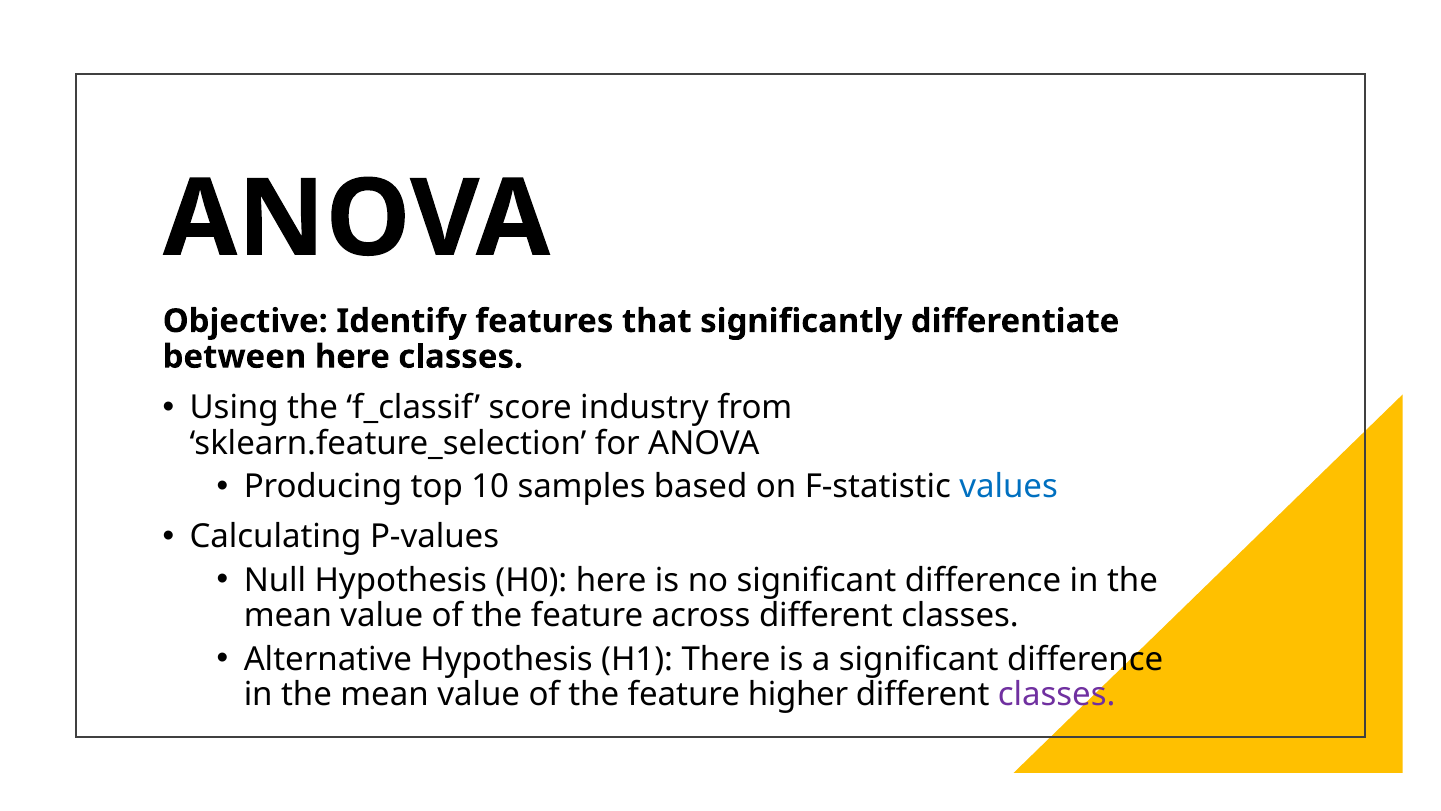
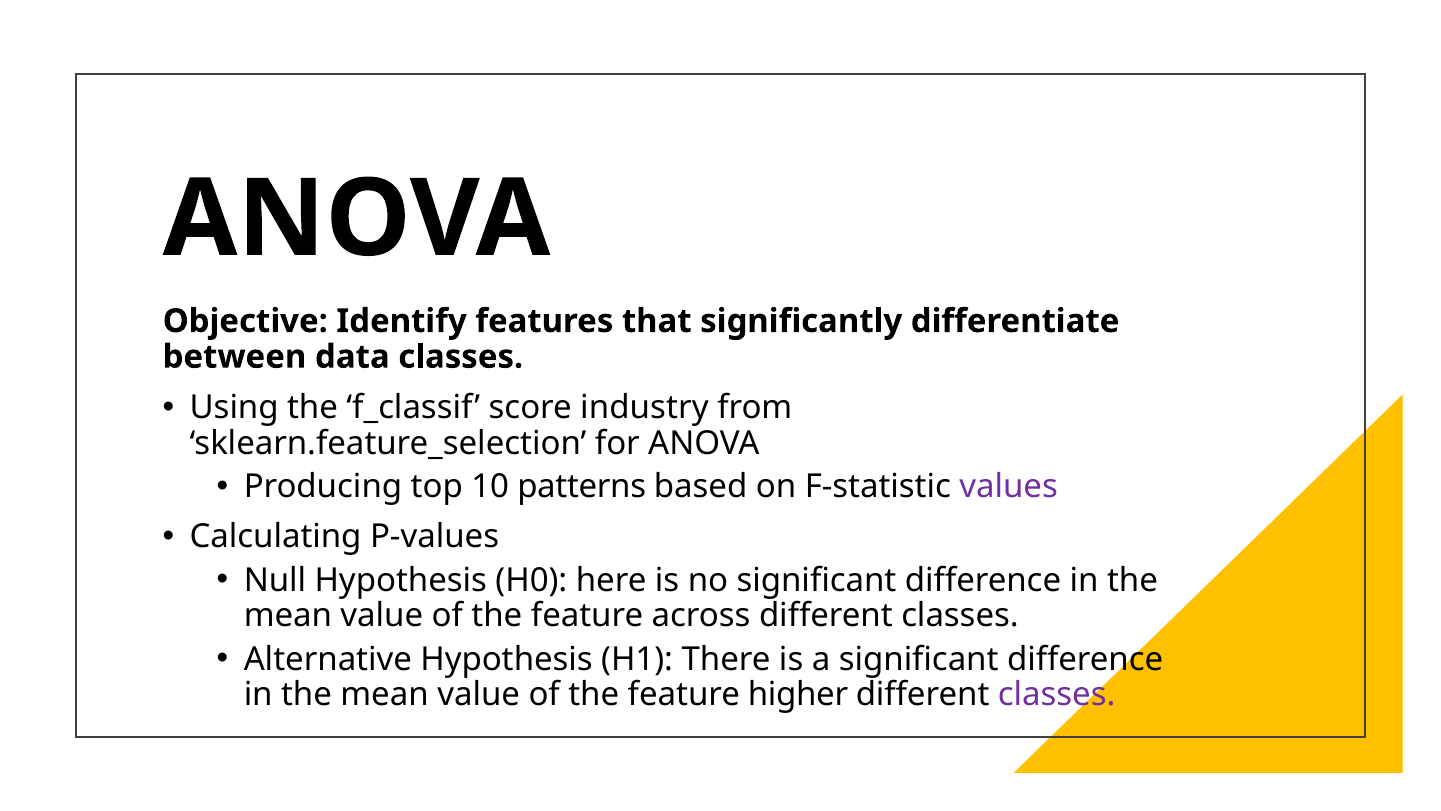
between here: here -> data (352, 357)
samples: samples -> patterns (582, 486)
values colour: blue -> purple (1009, 486)
